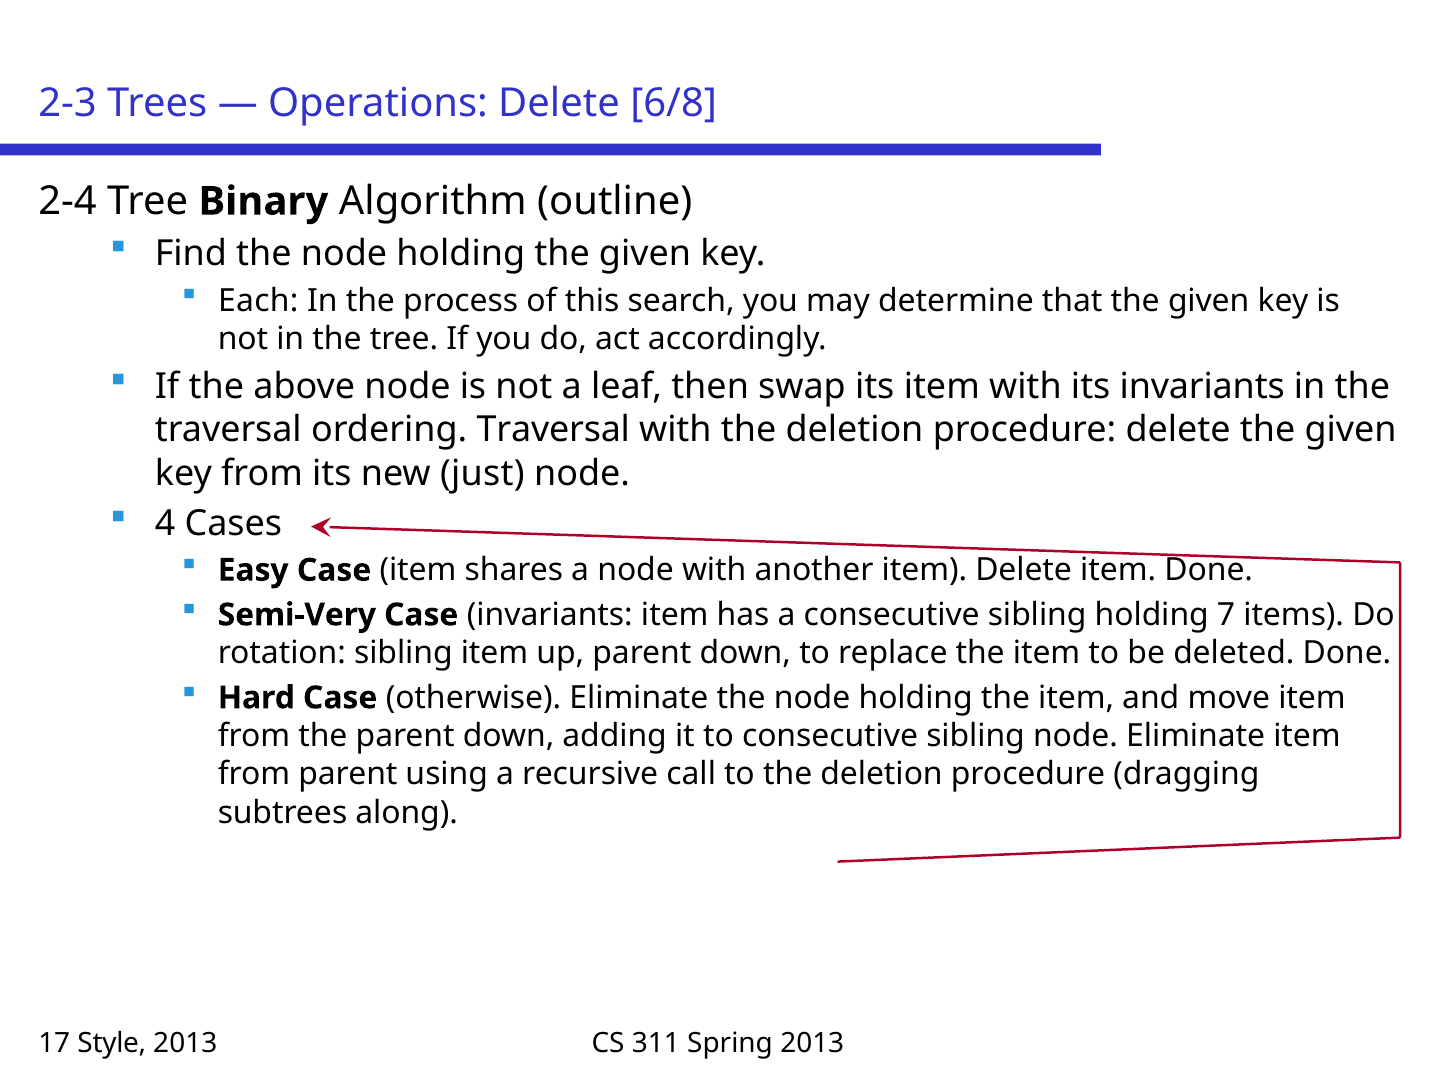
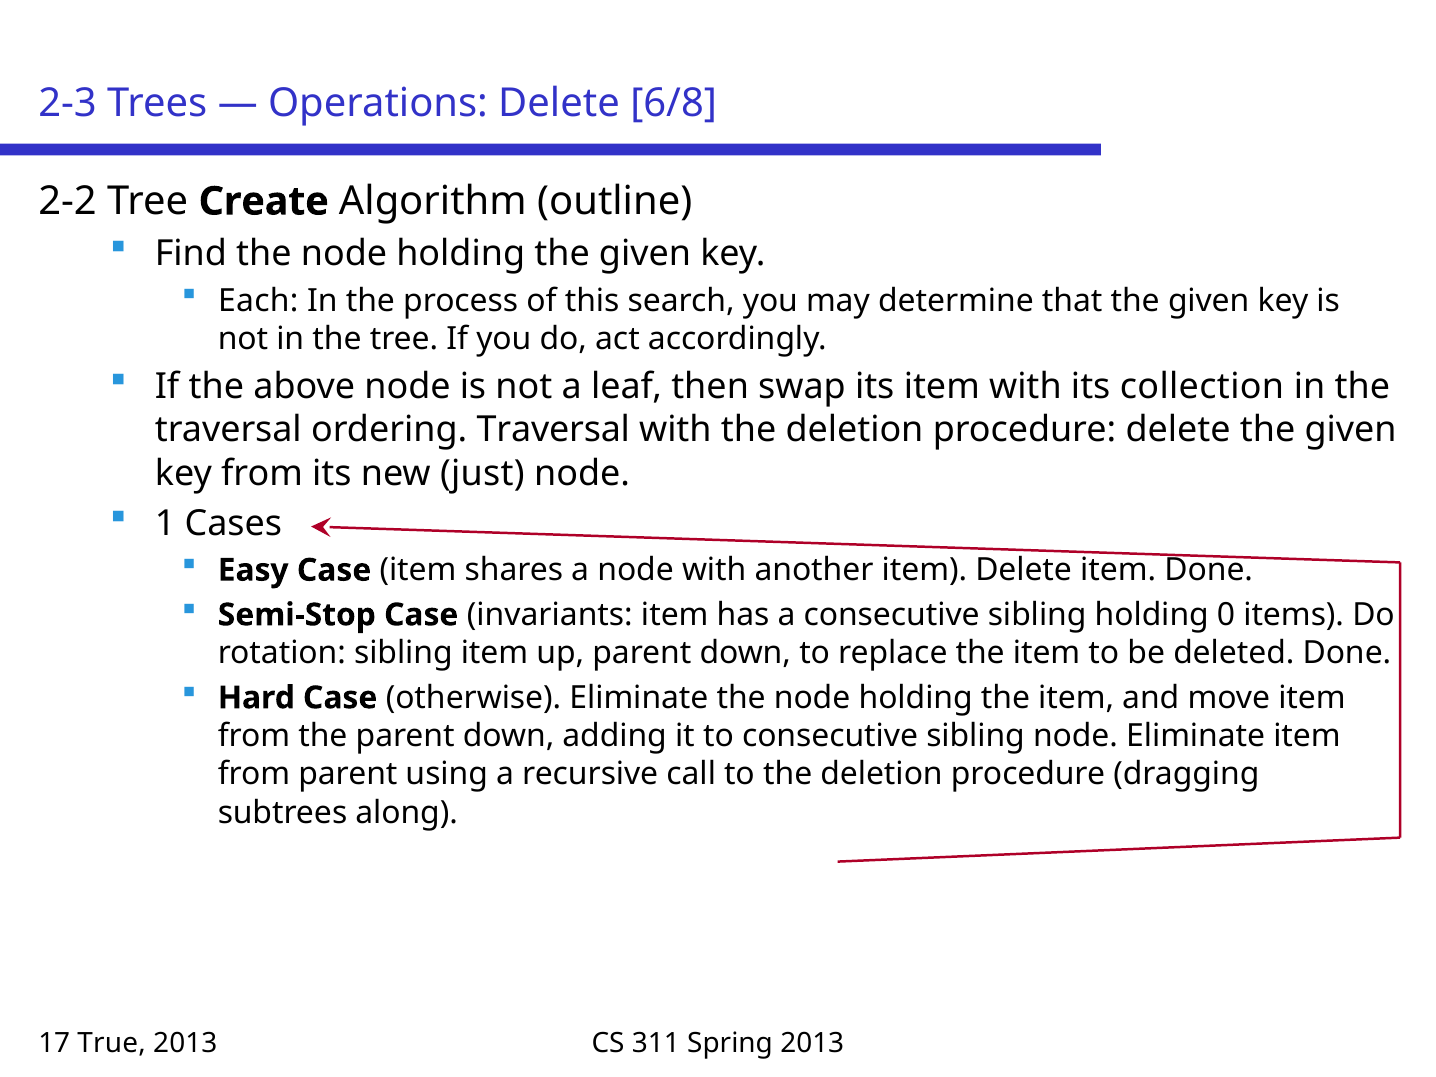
2-4: 2-4 -> 2-2 (68, 201)
Binary: Binary -> Create (264, 201)
its invariants: invariants -> collection (1202, 387)
4: 4 -> 1 (165, 523)
Semi-Very: Semi-Very -> Semi-Stop (297, 615)
7: 7 -> 0 (1226, 615)
Style: Style -> True (112, 1043)
